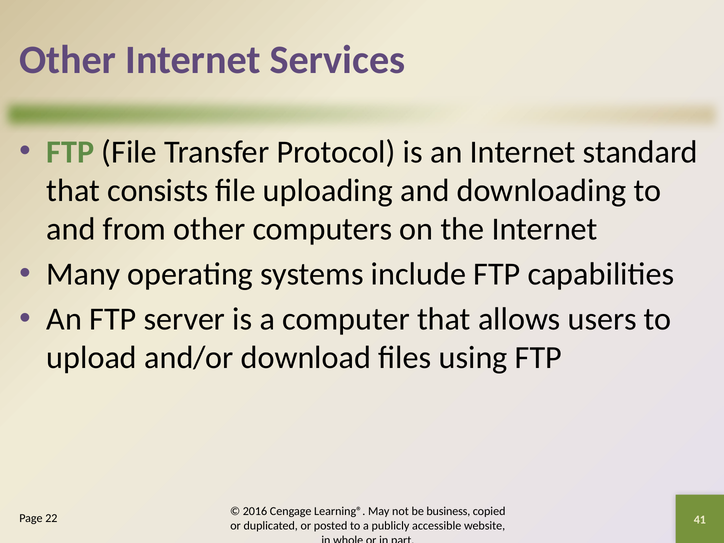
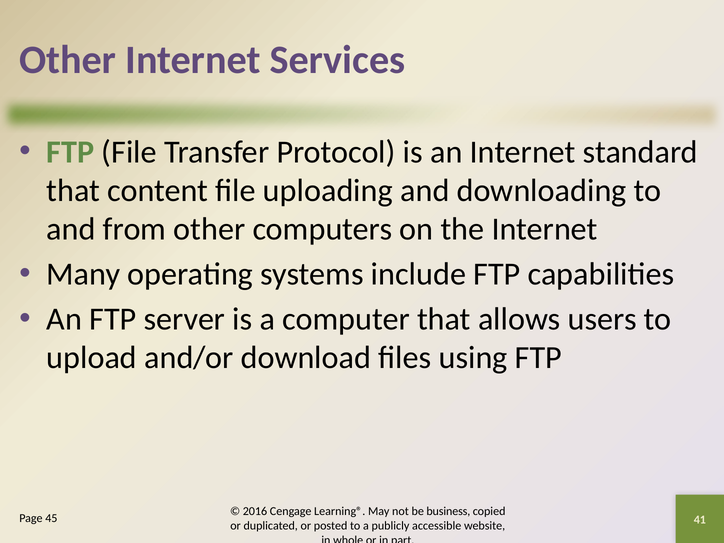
consists: consists -> content (158, 191)
22: 22 -> 45 (51, 518)
